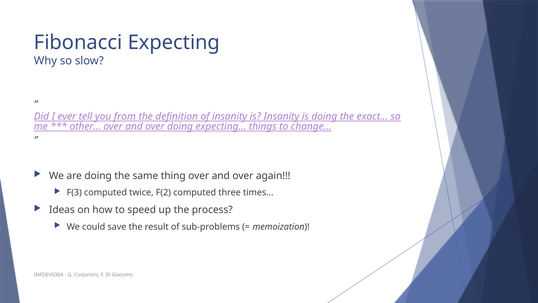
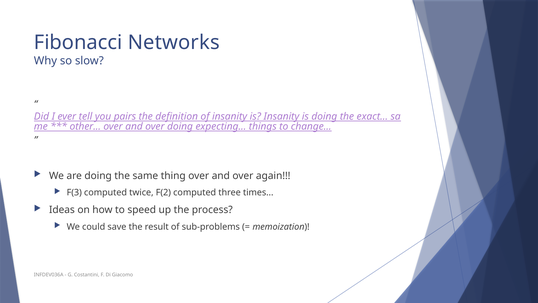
Fibonacci Expecting: Expecting -> Networks (174, 42)
from: from -> pairs (125, 116)
